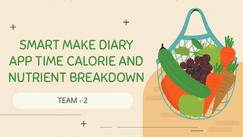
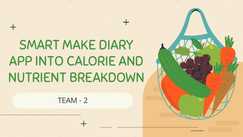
TIME: TIME -> INTO (49, 61)
